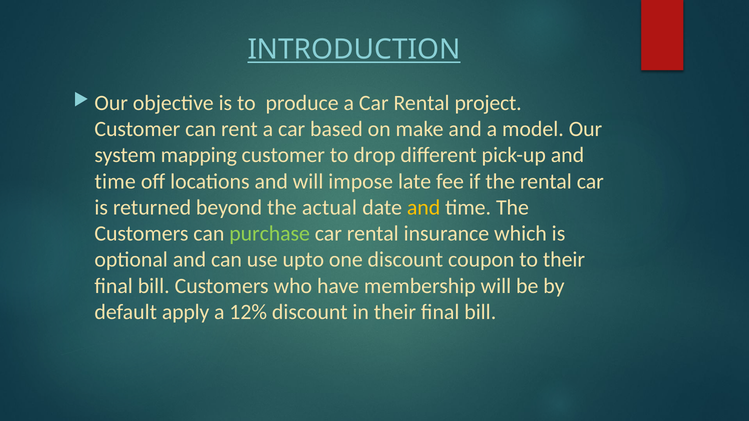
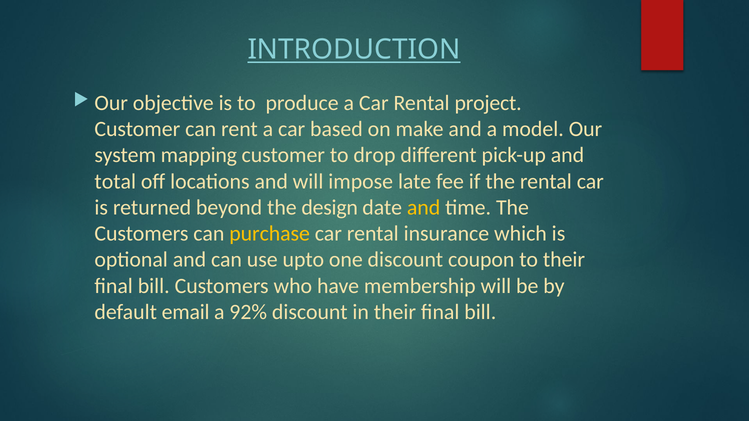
time: time -> total (115, 181)
actual: actual -> design (330, 208)
purchase colour: light green -> yellow (270, 234)
apply: apply -> email (186, 312)
12%: 12% -> 92% (248, 312)
